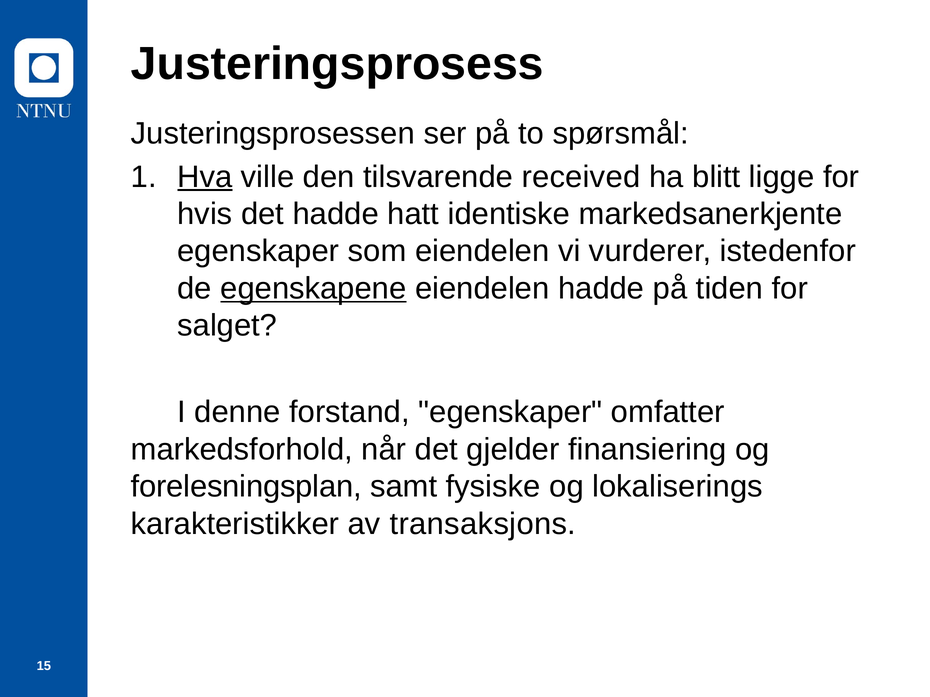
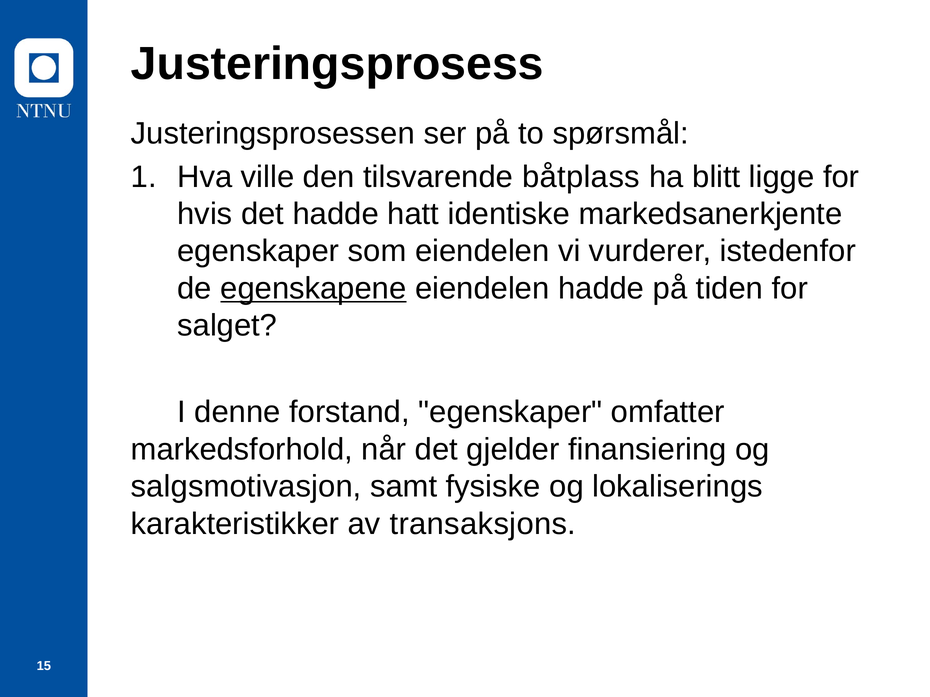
Hva underline: present -> none (205, 177)
received: received -> båtplass (581, 177)
forelesningsplan: forelesningsplan -> salgsmotivasjon (246, 487)
